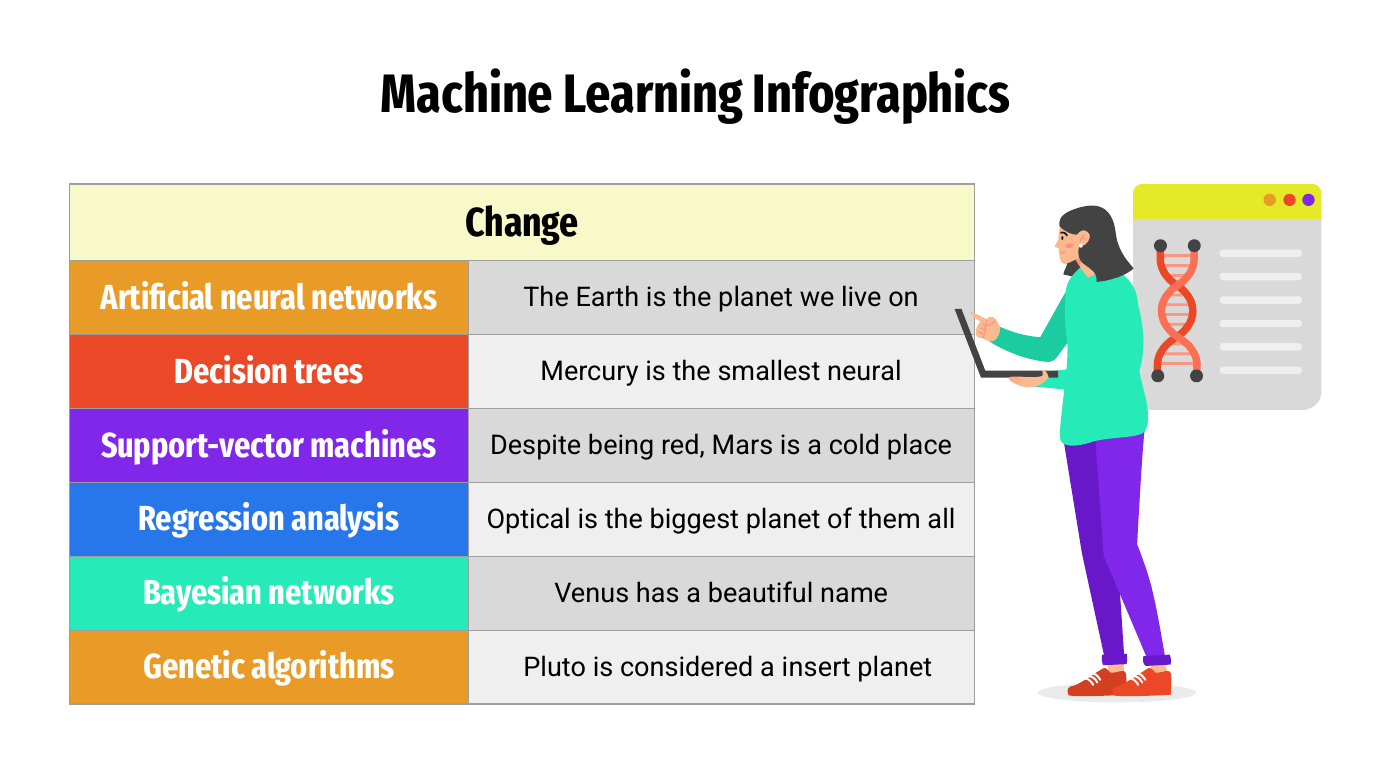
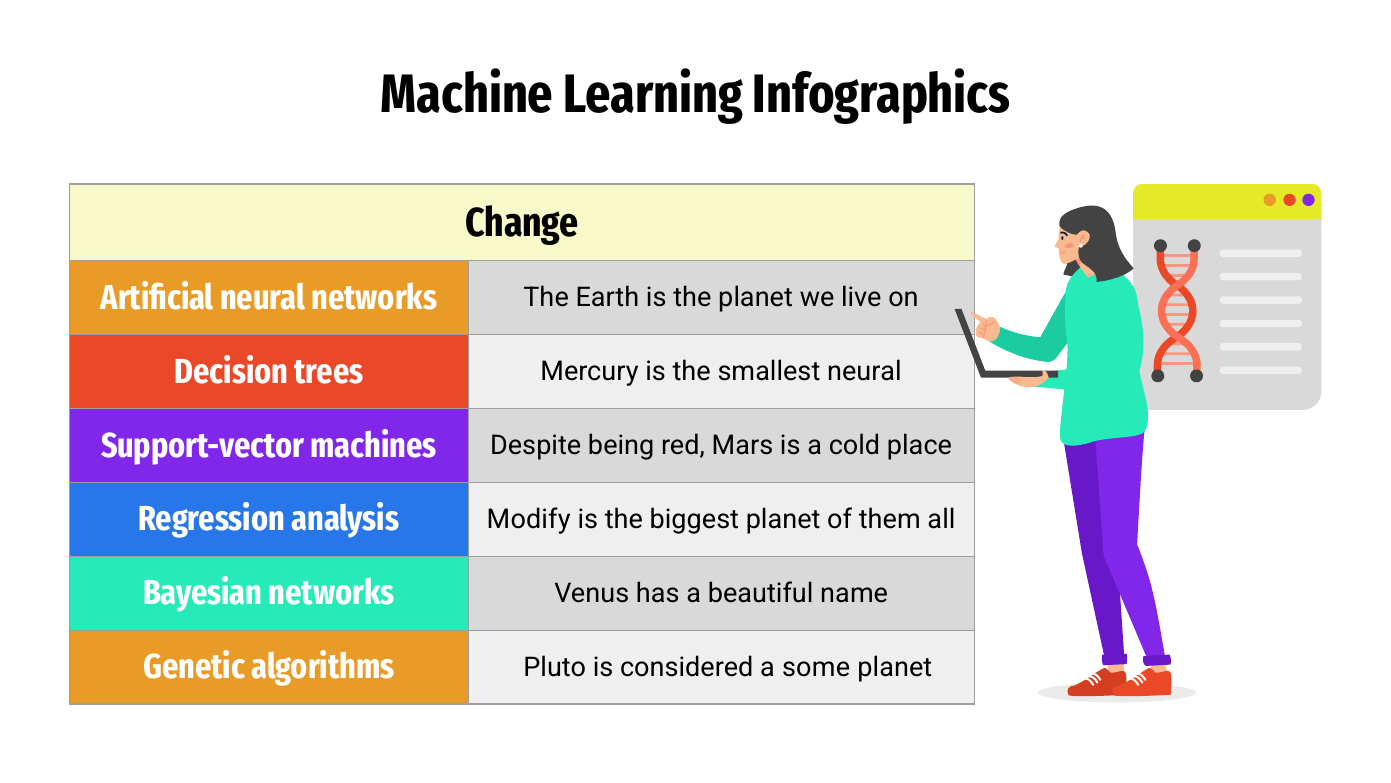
Optical: Optical -> Modify (529, 519)
insert: insert -> some (816, 667)
